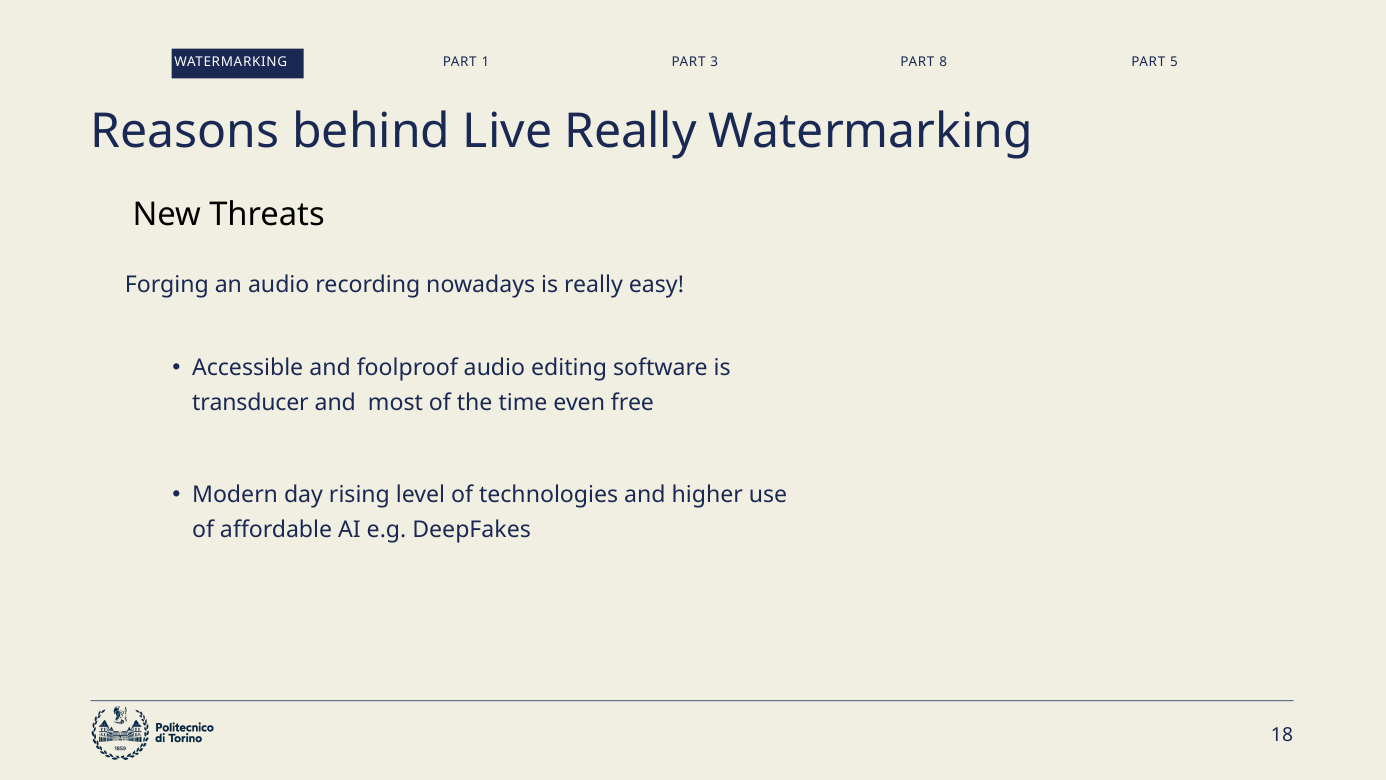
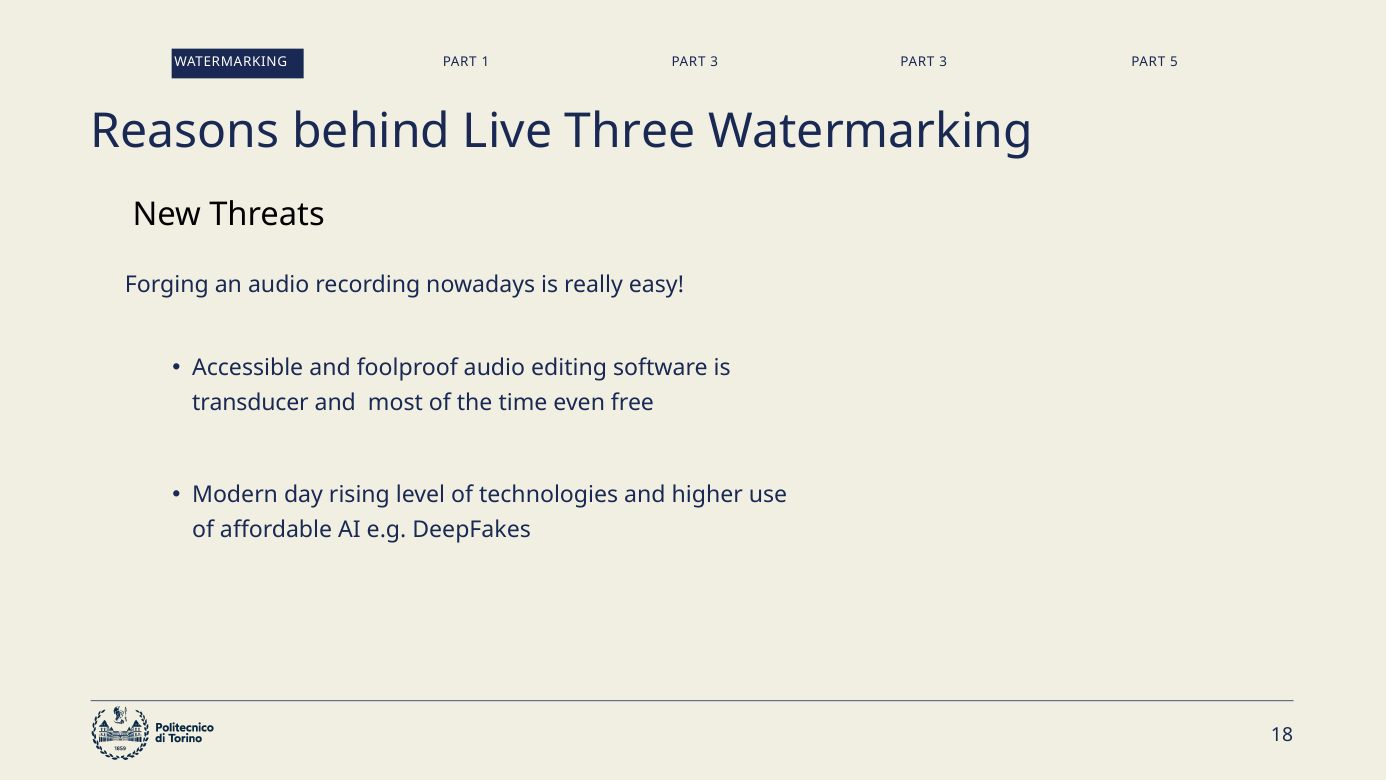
WATERMARKING PART 8: 8 -> 3 (943, 62)
Live Really: Really -> Three (630, 132)
